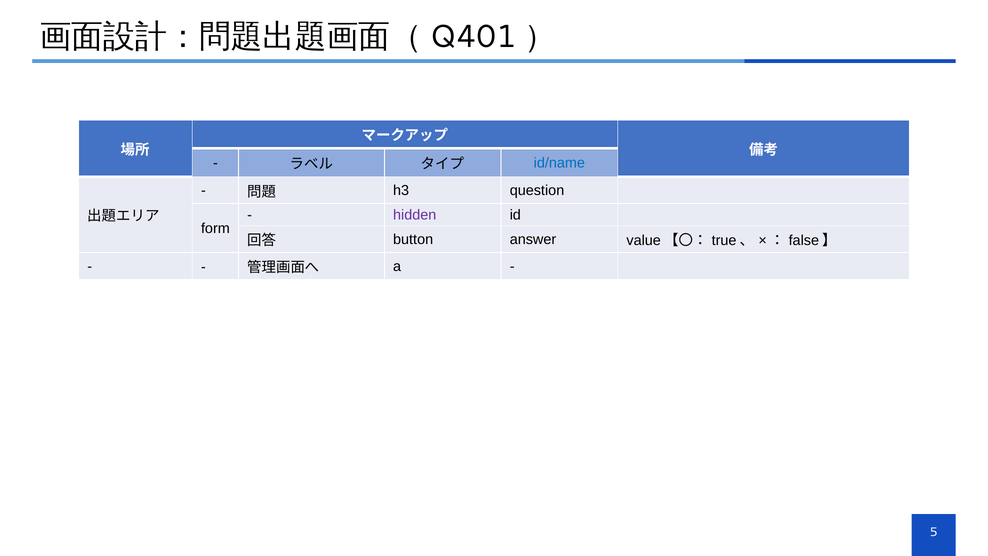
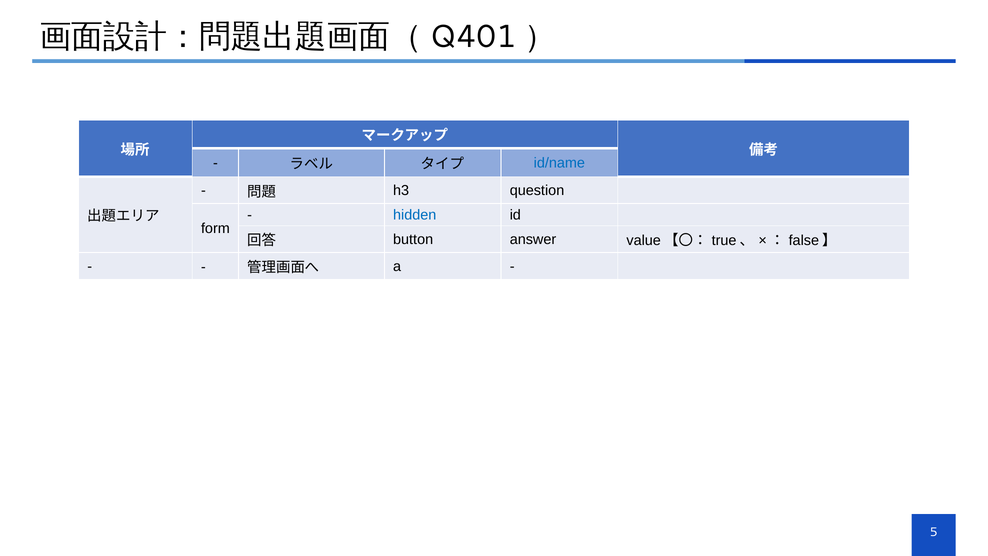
hidden colour: purple -> blue (415, 215)
